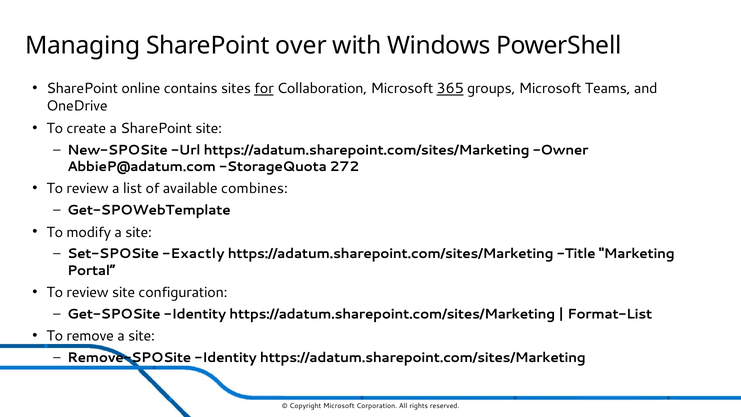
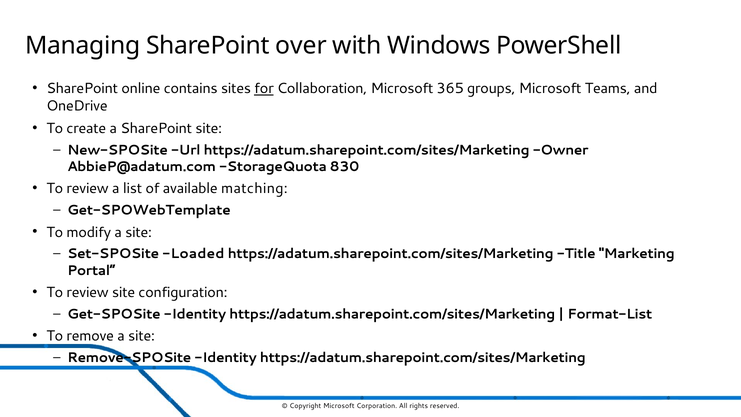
365 underline: present -> none (450, 89)
272: 272 -> 830 (344, 167)
combines: combines -> matching (254, 189)
Exactly: Exactly -> Loaded (193, 254)
